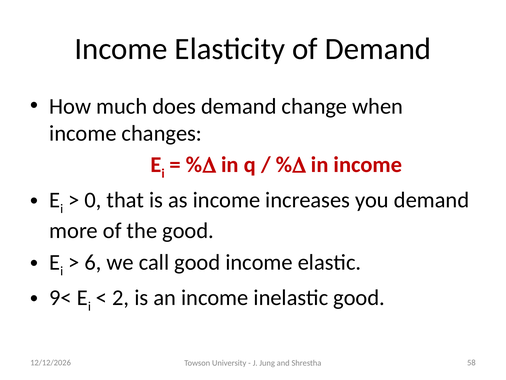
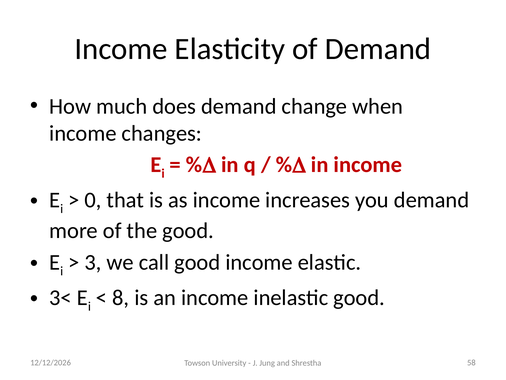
6: 6 -> 3 (93, 262)
9<: 9< -> 3< (61, 297)
2: 2 -> 8 (121, 297)
